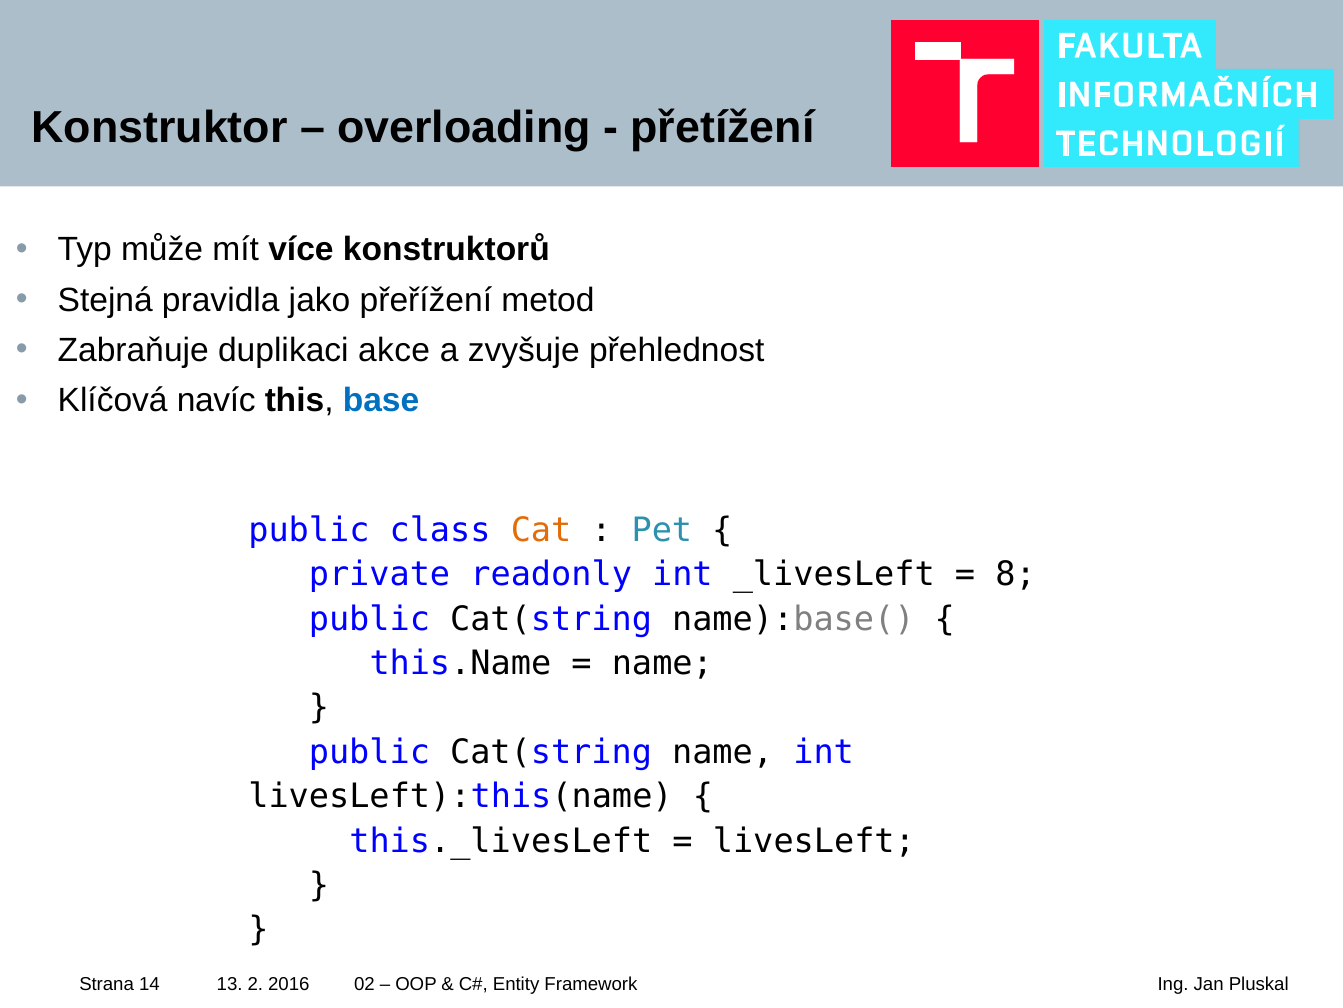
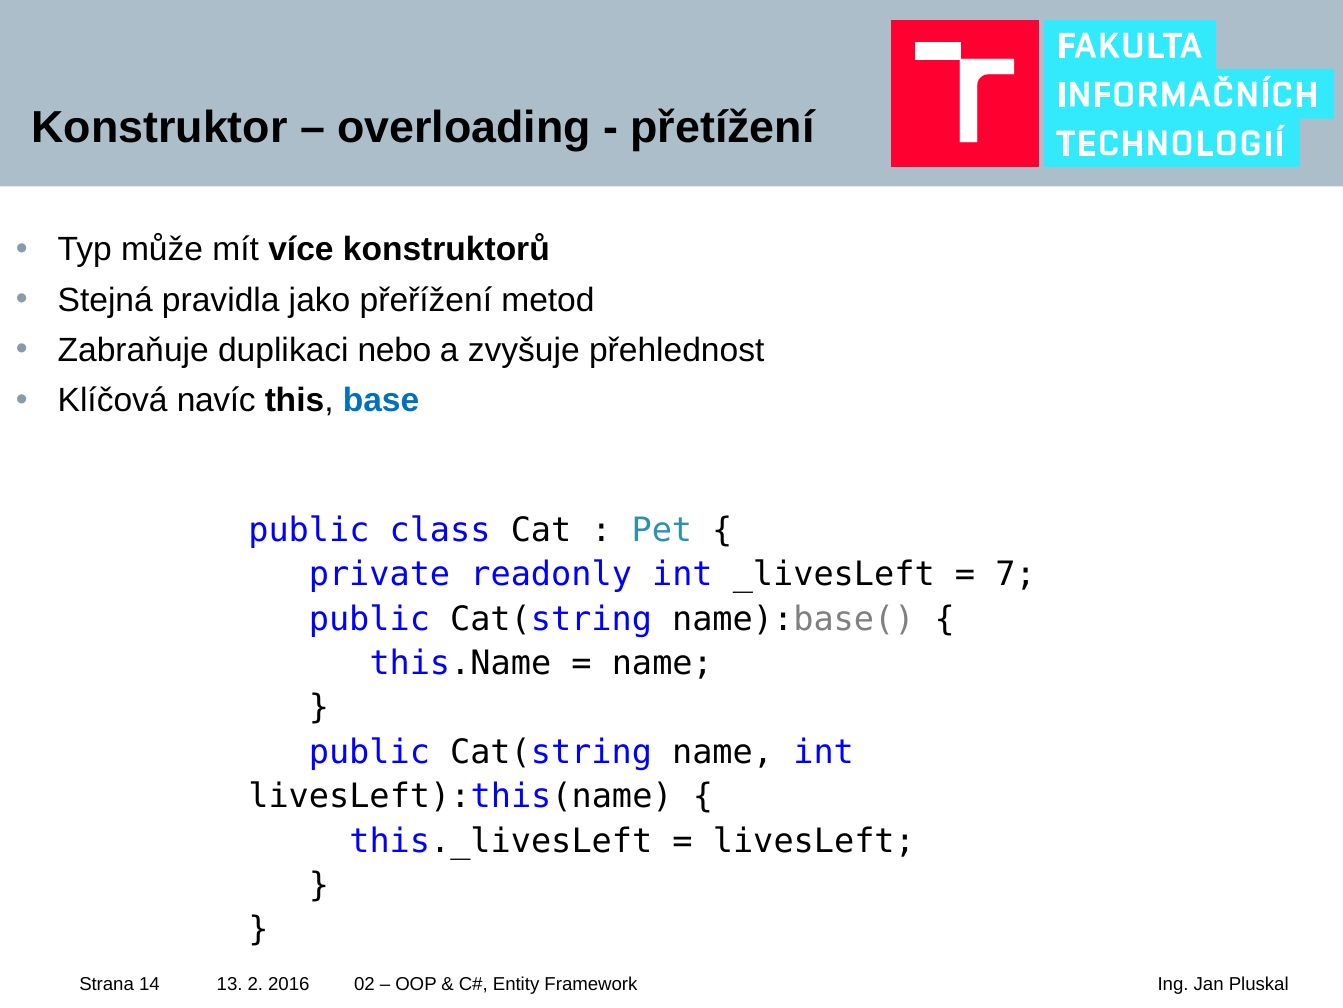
akce: akce -> nebo (394, 350)
Cat colour: orange -> black (541, 530)
8: 8 -> 7 (1016, 574)
